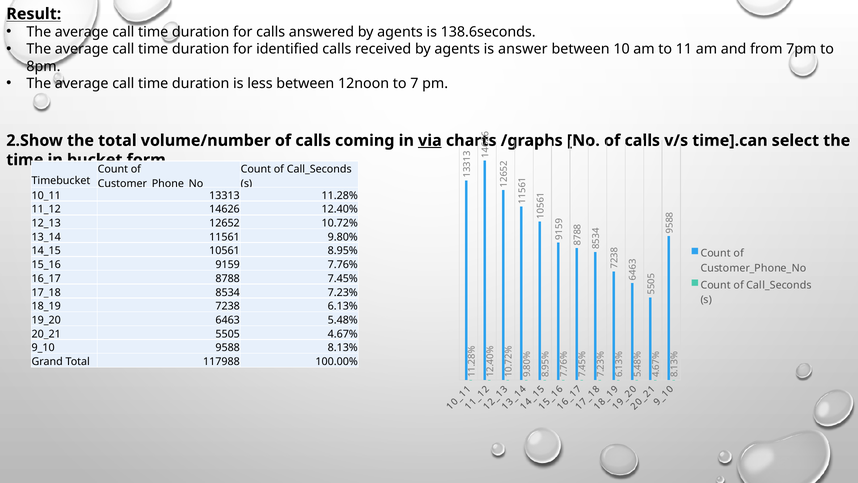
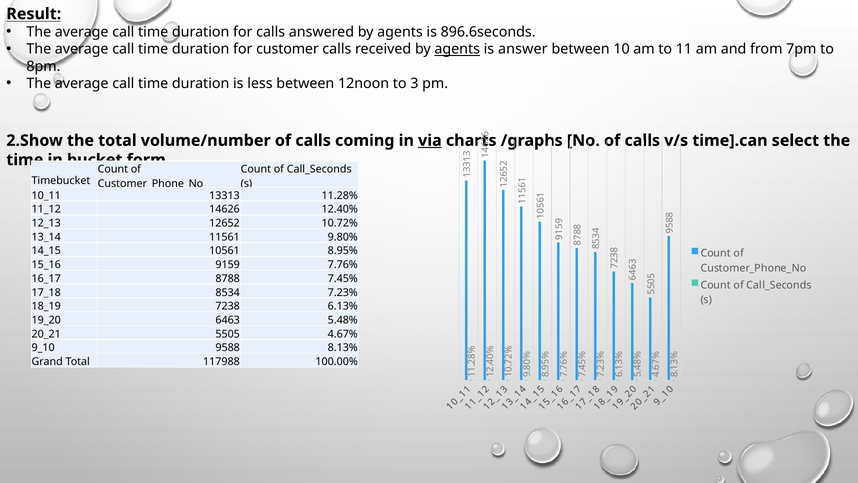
138.6seconds: 138.6seconds -> 896.6seconds (488, 32)
identified: identified -> customer (287, 49)
agents underline: none -> present (457, 49)
to 7: 7 -> 3 (414, 83)
